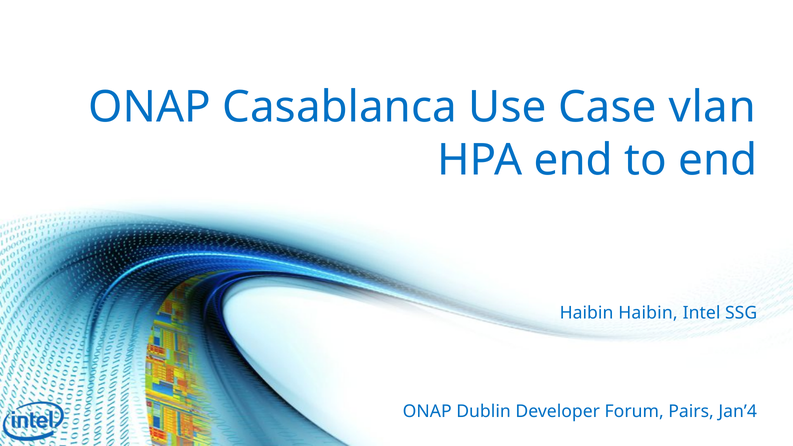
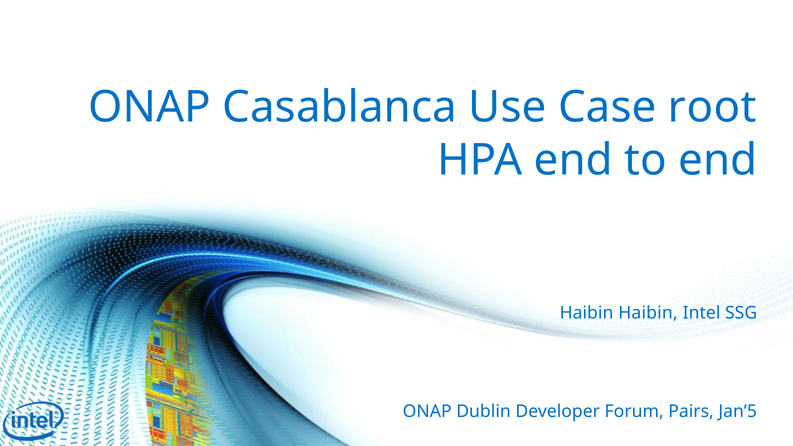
vlan: vlan -> root (712, 107)
Jan’4: Jan’4 -> Jan’5 (738, 412)
